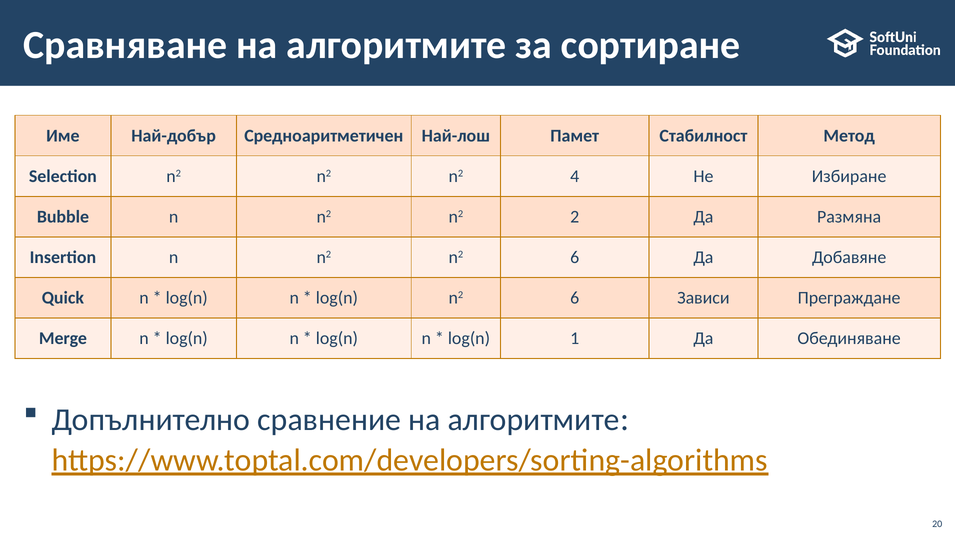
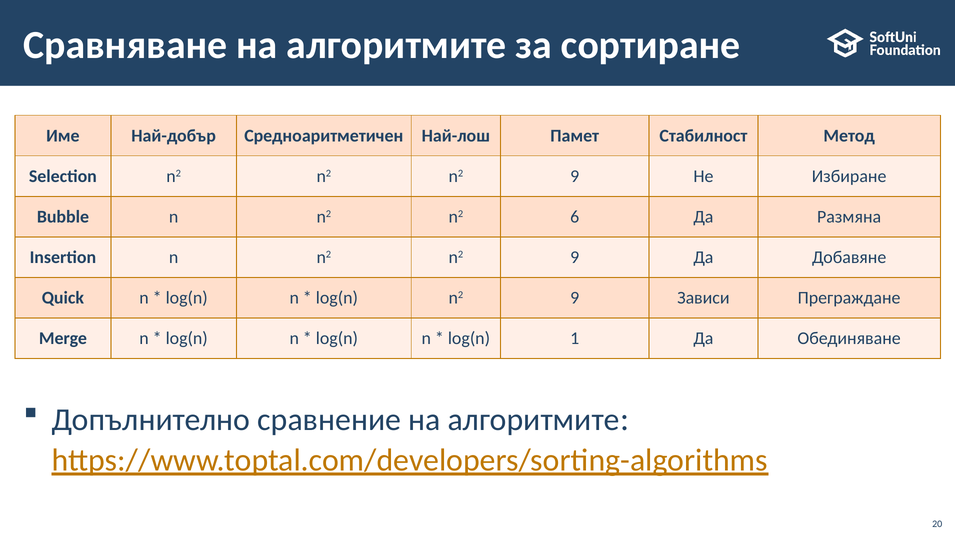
n2 n2 n2 4: 4 -> 9 (575, 176)
2: 2 -> 6 (575, 217)
n n2 n2 6: 6 -> 9 (575, 257)
log(n n2 6: 6 -> 9 (575, 298)
